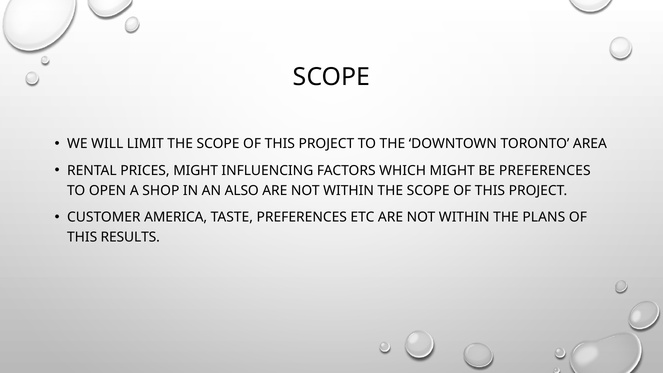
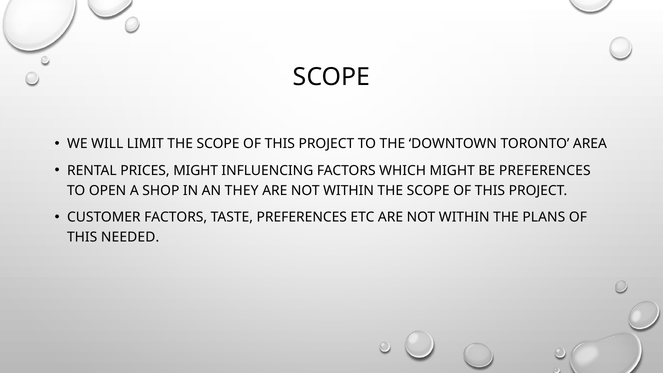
ALSO: ALSO -> THEY (242, 190)
CUSTOMER AMERICA: AMERICA -> FACTORS (176, 217)
RESULTS: RESULTS -> NEEDED (130, 237)
